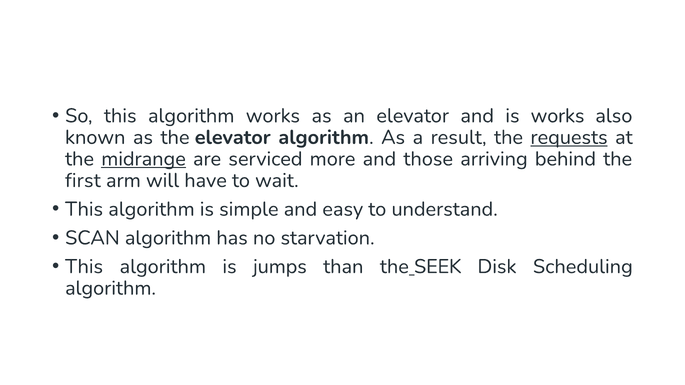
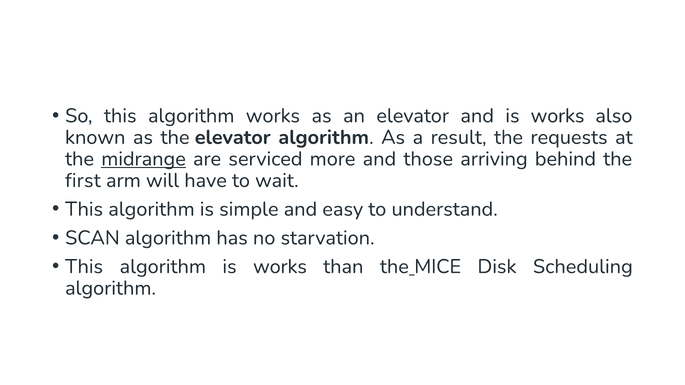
requests underline: present -> none (569, 137)
algorithm is jumps: jumps -> works (280, 267)
SEEK: SEEK -> MICE (438, 267)
